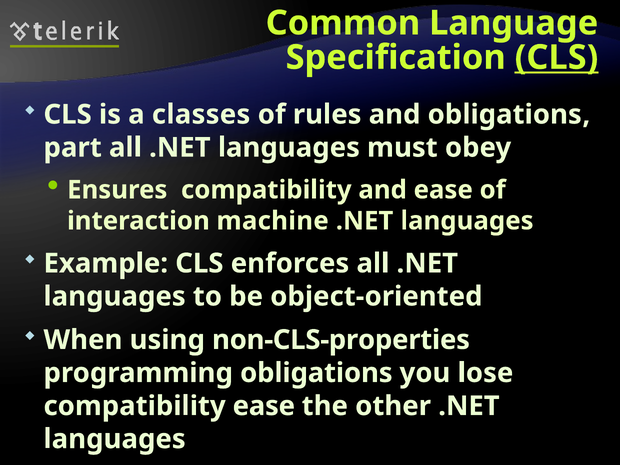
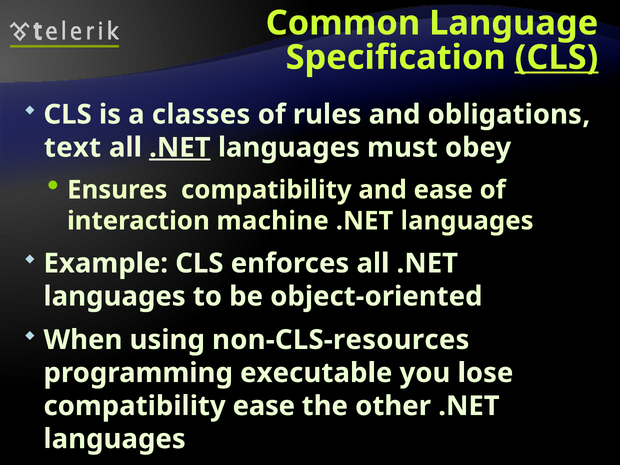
part: part -> text (73, 148)
.NET underline: none -> present (180, 148)
non-CLS-properties: non-CLS-properties -> non-CLS-resources (341, 340)
programming obligations: obligations -> executable (316, 373)
